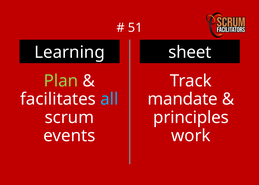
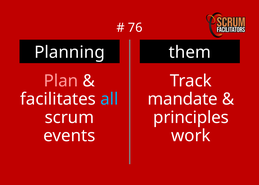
51: 51 -> 76 (135, 28)
Learning: Learning -> Planning (70, 52)
sheet: sheet -> them (190, 52)
Plan colour: light green -> pink (61, 81)
